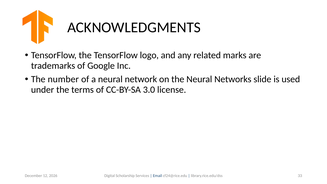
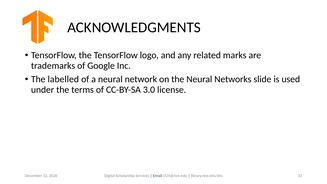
number: number -> labelled (63, 79)
